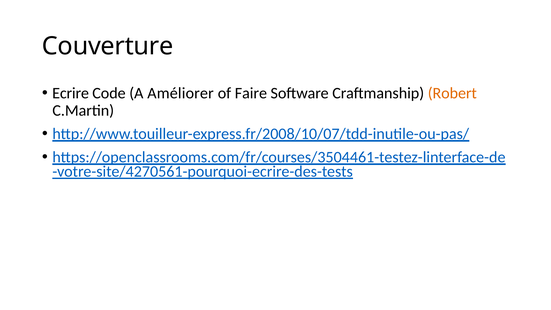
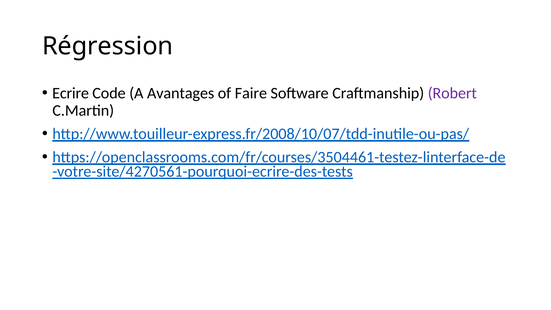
Couverture: Couverture -> Régression (108, 46)
Améliorer: Améliorer -> Avantages (181, 93)
Robert colour: orange -> purple (452, 93)
